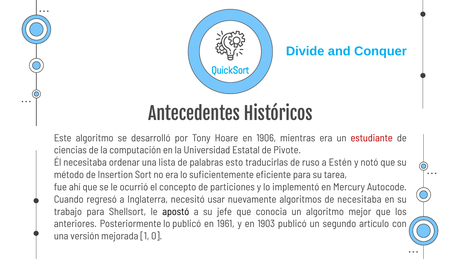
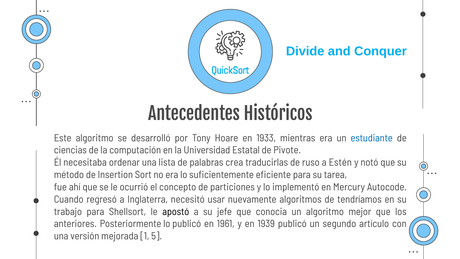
1906: 1906 -> 1933 (266, 138)
estudiante colour: red -> blue (372, 138)
esto: esto -> crea (234, 162)
de necesitaba: necesitaba -> tendríamos (359, 199)
1903: 1903 -> 1939 (266, 224)
0: 0 -> 5 (157, 236)
